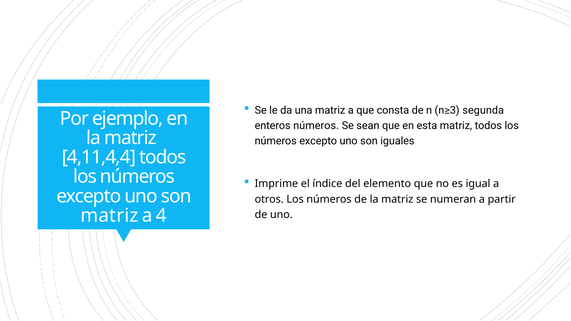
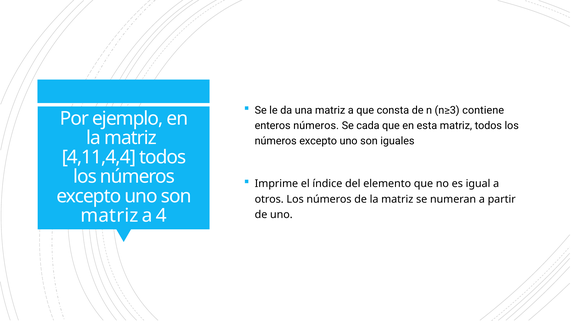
segunda: segunda -> contiene (483, 110)
sean: sean -> cada (368, 126)
